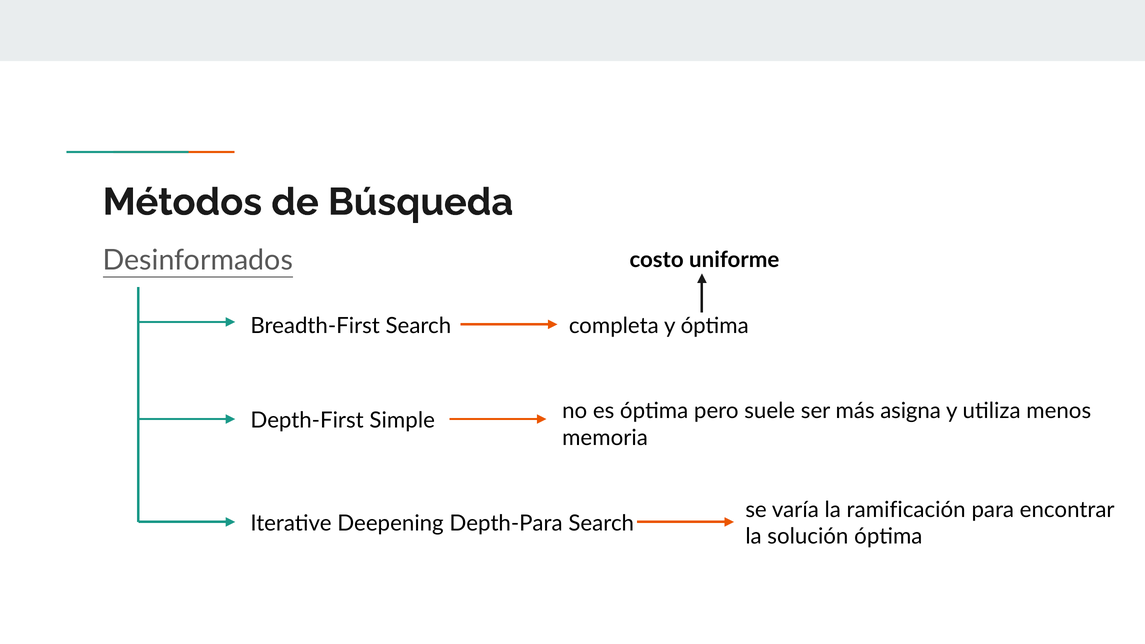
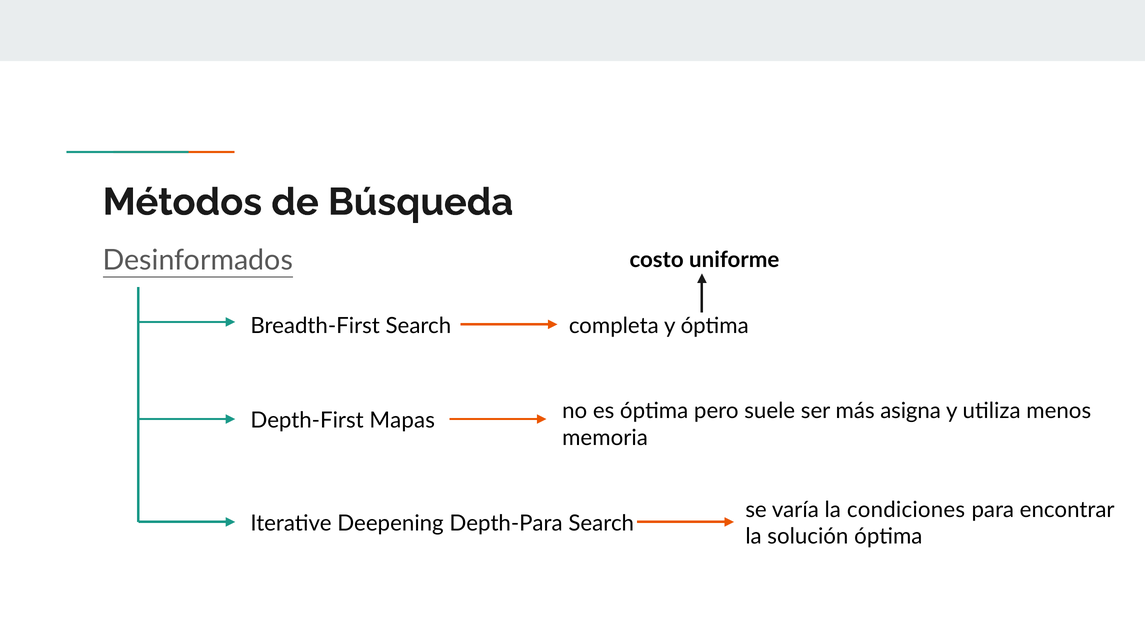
Simple: Simple -> Mapas (402, 420)
ramificación: ramificación -> condiciones (906, 510)
